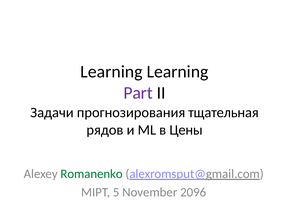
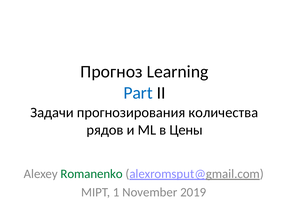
Learning: Learning -> Прогноз (112, 71)
Part colour: purple -> blue (138, 93)
тщательная: тщательная -> количества (223, 112)
5: 5 -> 1 (116, 192)
2096: 2096 -> 2019 (193, 192)
